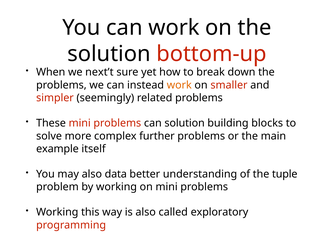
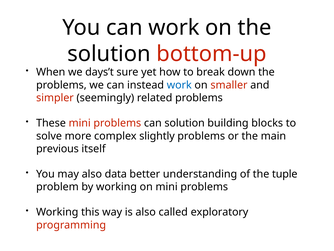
next’t: next’t -> days’t (99, 72)
work colour: orange -> blue (179, 85)
further: further -> slightly (157, 136)
example: example -> previous (57, 149)
